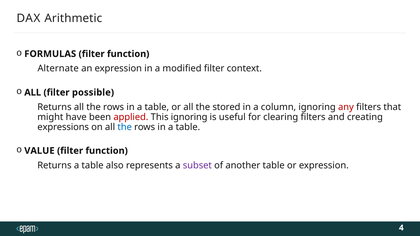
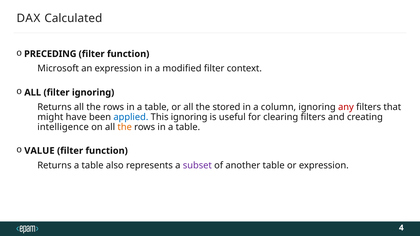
Arithmetic: Arithmetic -> Calculated (73, 18)
FORMULAS: FORMULAS -> PRECEDING (50, 54)
Alternate: Alternate -> Microsoft (58, 69)
filter possible: possible -> ignoring (93, 93)
applied colour: red -> blue (131, 117)
expressions: expressions -> intelligence (63, 127)
the colour: blue -> orange (125, 127)
